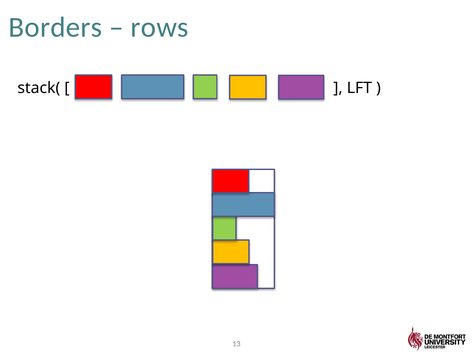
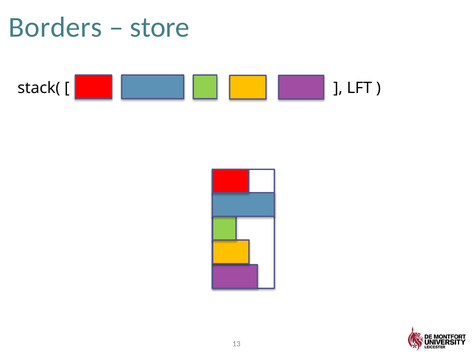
rows: rows -> store (160, 27)
